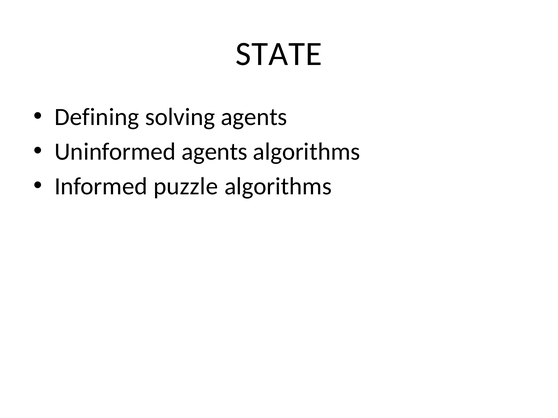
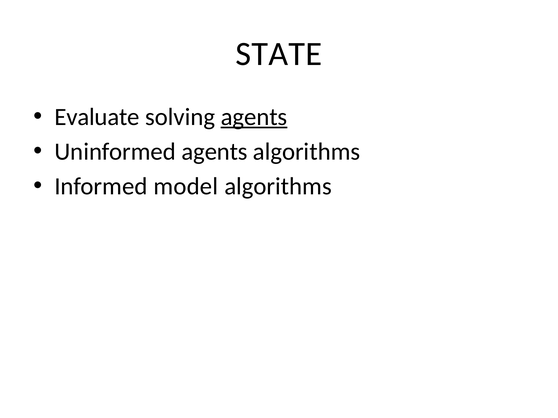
Defining: Defining -> Evaluate (97, 117)
agents underline: none -> present (254, 117)
puzzle: puzzle -> model (186, 187)
